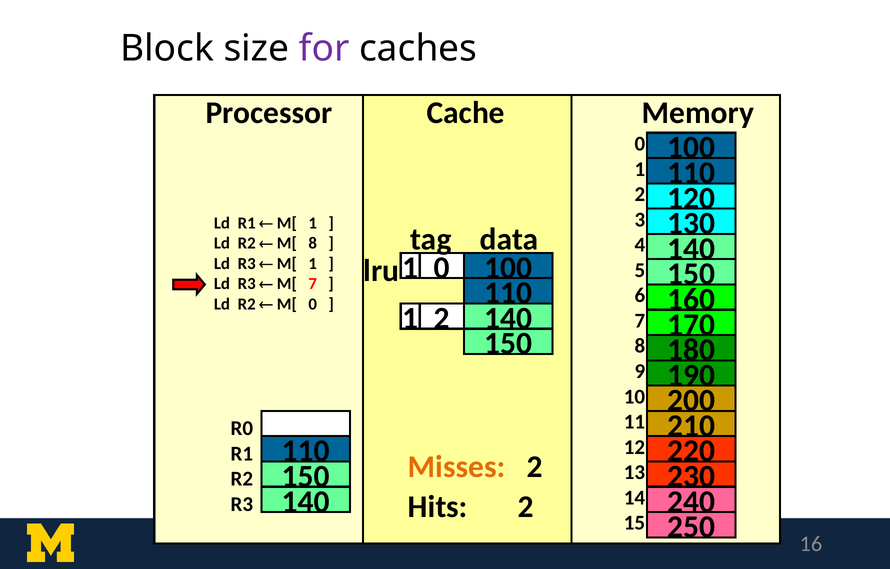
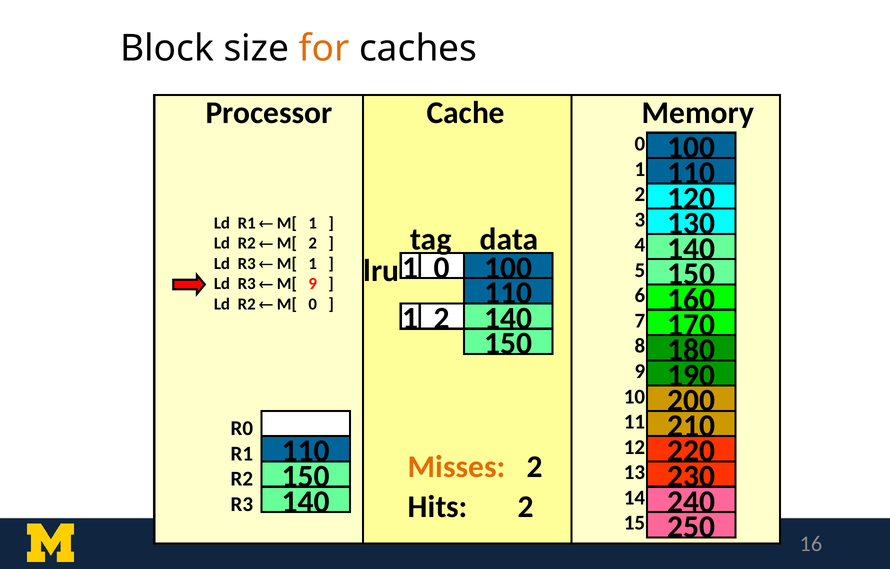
for colour: purple -> orange (324, 48)
M[ 8: 8 -> 2 (313, 243)
M[ 7: 7 -> 9 (313, 284)
